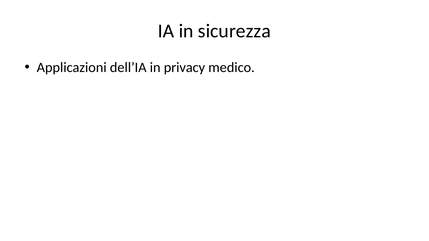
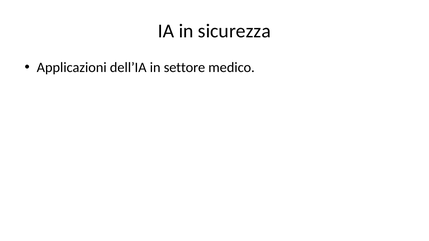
privacy: privacy -> settore (184, 67)
